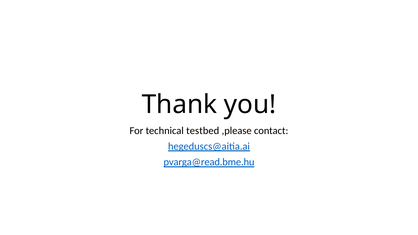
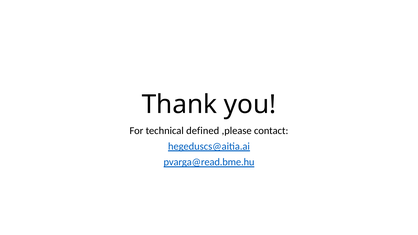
testbed: testbed -> defined (203, 131)
